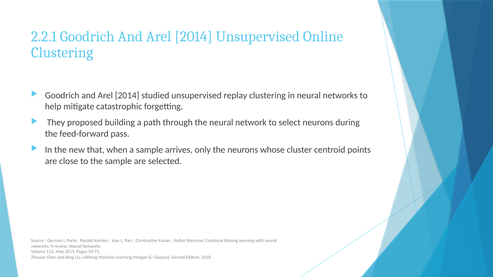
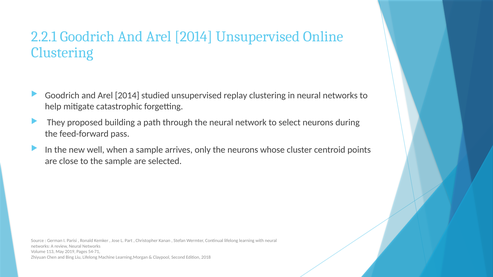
that: that -> well (96, 150)
